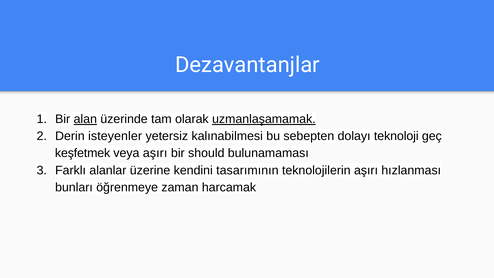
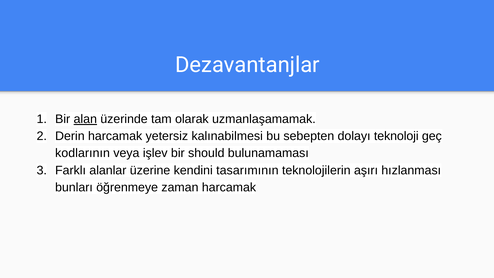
uzmanlaşamamak underline: present -> none (264, 119)
Derin isteyenler: isteyenler -> harcamak (115, 136)
keşfetmek: keşfetmek -> kodlarının (83, 153)
veya aşırı: aşırı -> işlev (155, 153)
